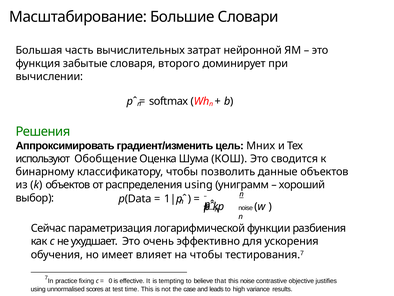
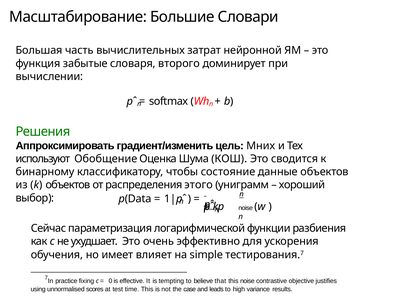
позволить: позволить -> состояние (228, 172)
распределения using: using -> этого (199, 185)
на чтобы: чтобы -> simple (206, 255)
